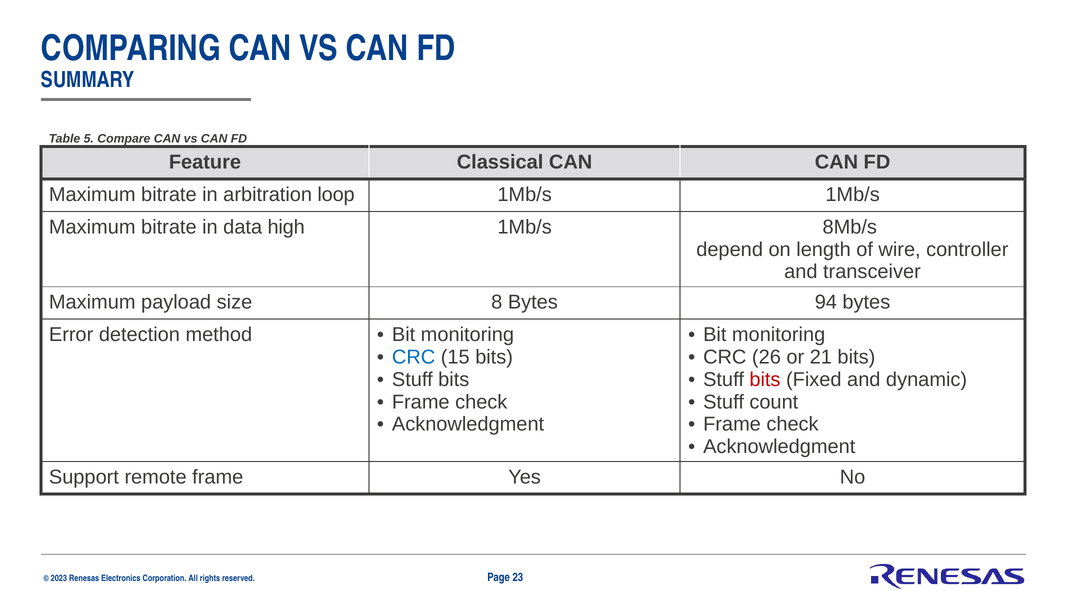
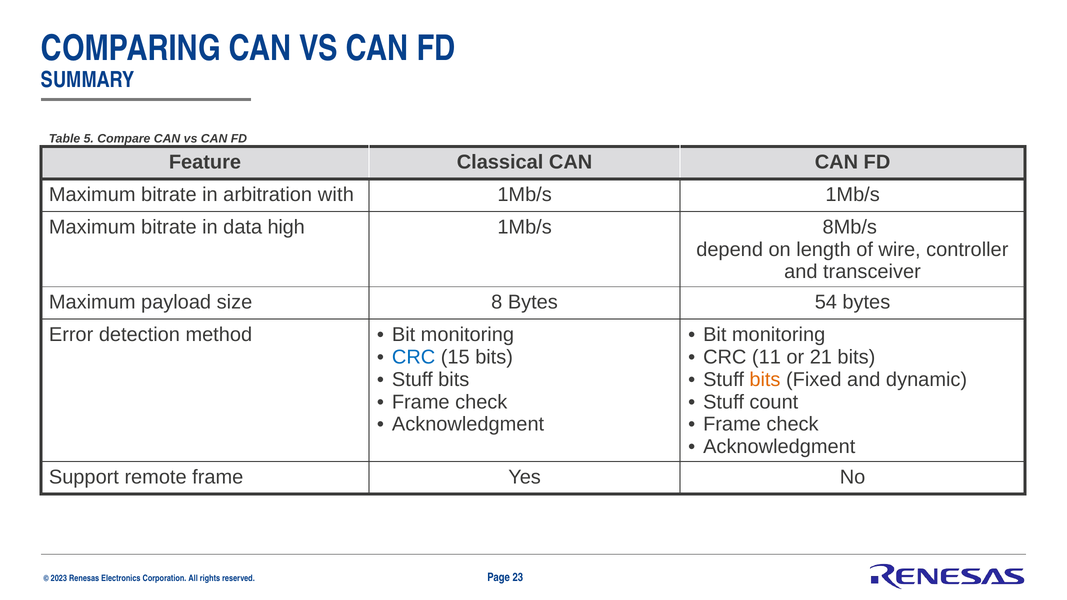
loop: loop -> with (336, 195)
94: 94 -> 54 (826, 302)
26: 26 -> 11 (766, 357)
bits colour: red -> orange (765, 380)
